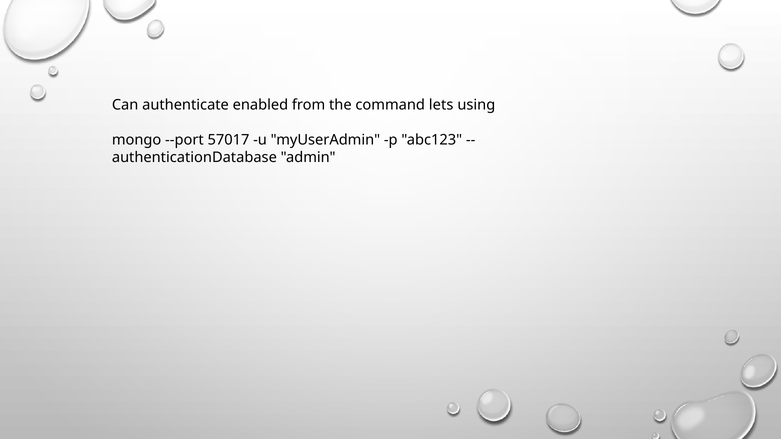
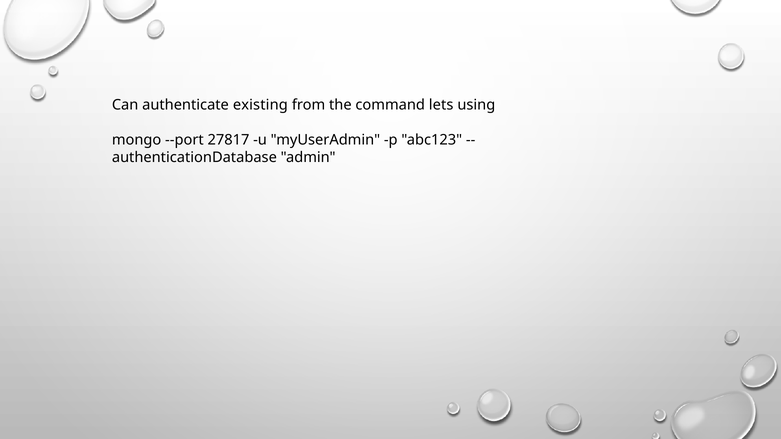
enabled: enabled -> existing (260, 105)
57017: 57017 -> 27817 (228, 140)
